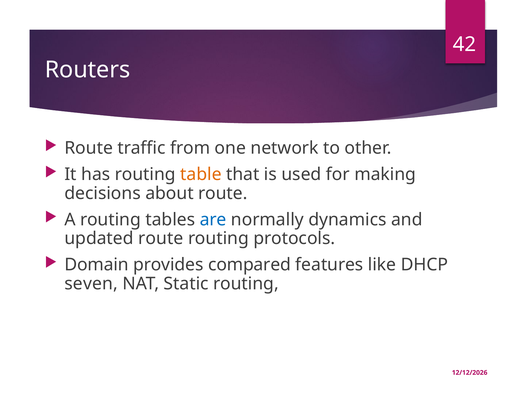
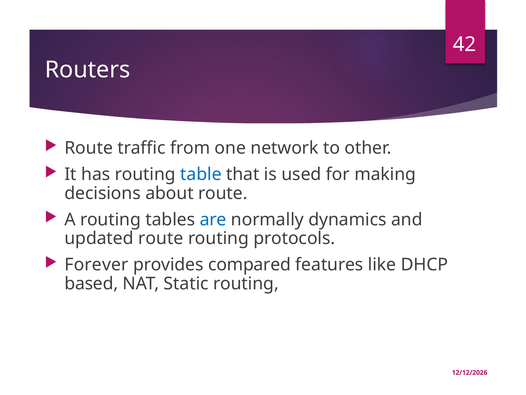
table colour: orange -> blue (201, 174)
Domain: Domain -> Forever (96, 264)
seven: seven -> based (91, 283)
